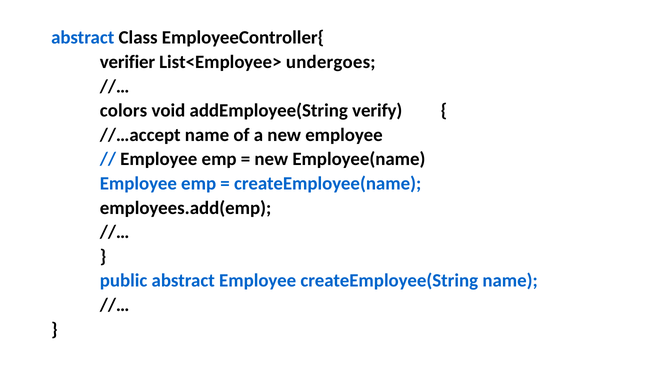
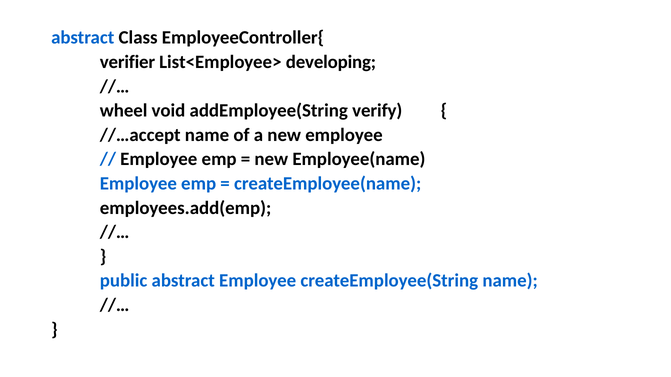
undergoes: undergoes -> developing (331, 62)
colors: colors -> wheel (124, 111)
